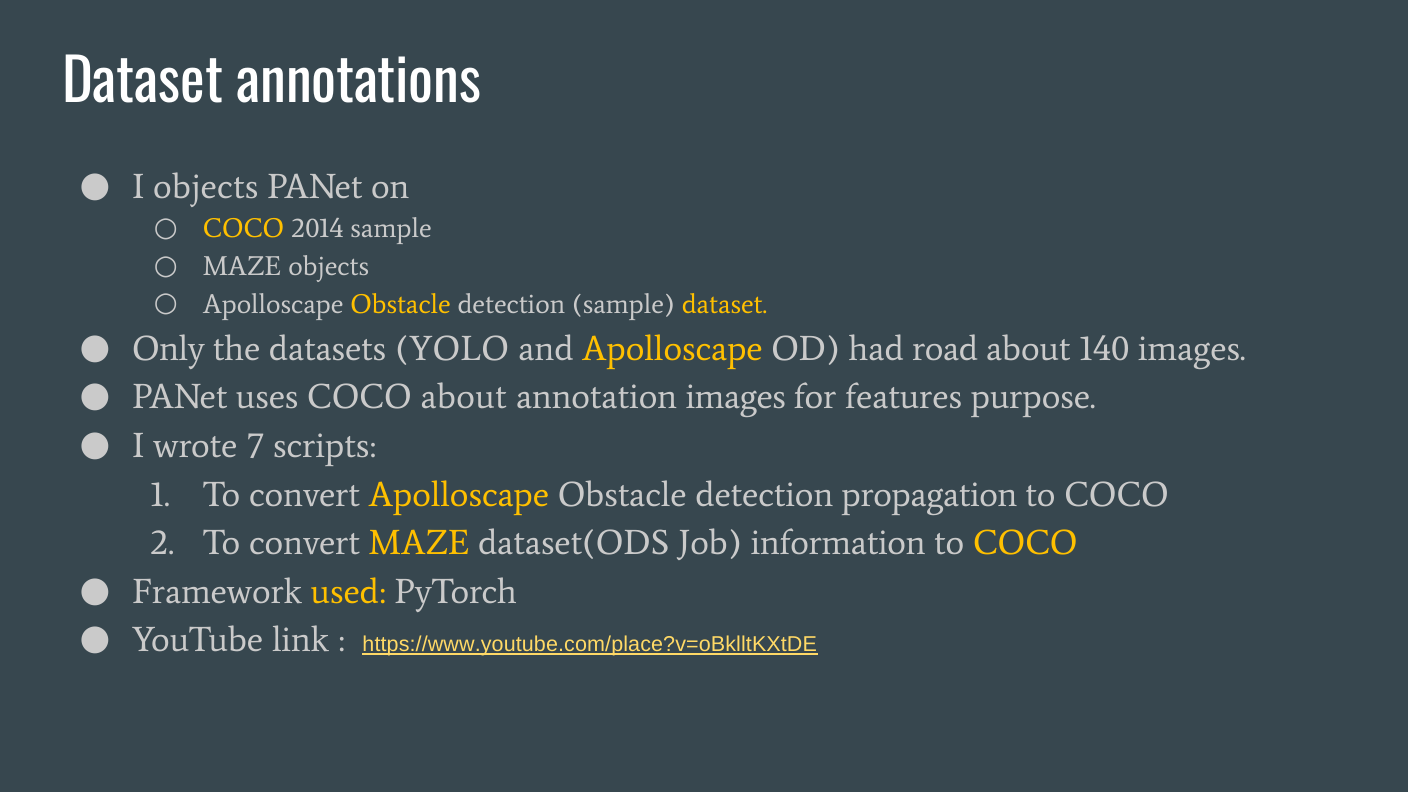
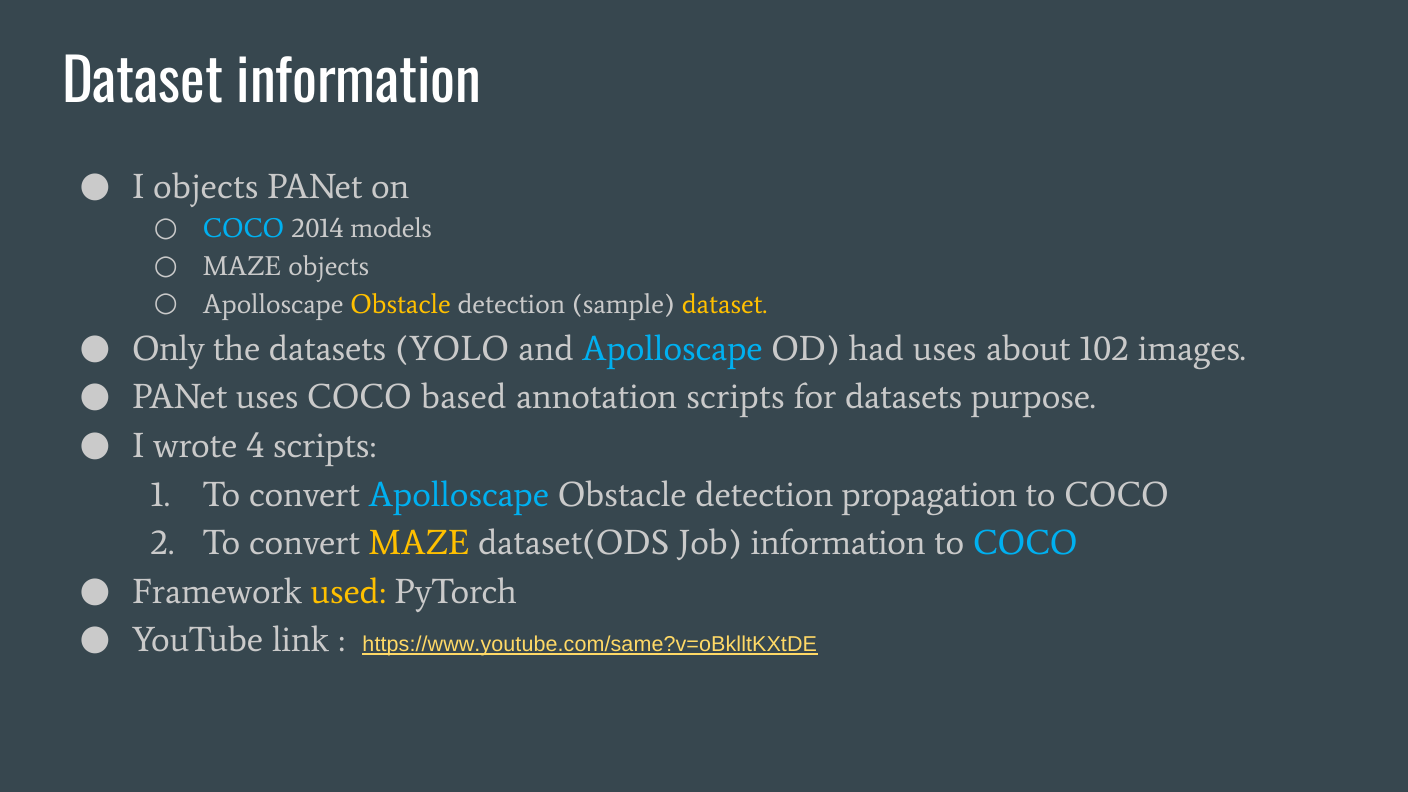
Dataset annotations: annotations -> information (359, 83)
COCO colour: yellow -> light blue (244, 229)
2014 sample: sample -> models (391, 229)
Apolloscape colour: yellow -> light blue (672, 349)
had road: road -> uses (945, 349)
140: 140 -> 102 (1104, 349)
COCO about: about -> based (464, 397)
annotation images: images -> scripts (735, 397)
for features: features -> datasets (904, 397)
7: 7 -> 4 (255, 446)
Apolloscape colour: yellow -> light blue (459, 494)
COCO colour: yellow -> light blue (1025, 543)
https://www.youtube.com/place?v=oBklltKXtDE: https://www.youtube.com/place?v=oBklltKXtDE -> https://www.youtube.com/same?v=oBklltKXtDE (590, 645)
